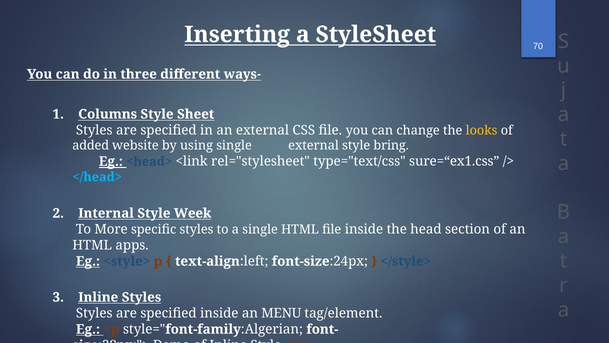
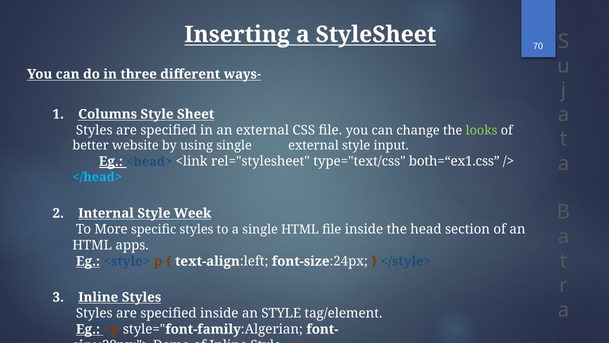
looks colour: yellow -> light green (482, 130)
added: added -> better (91, 146)
bring: bring -> input (391, 146)
sure=“ex1.css: sure=“ex1.css -> both=“ex1.css (454, 161)
an MENU: MENU -> STYLE (281, 313)
